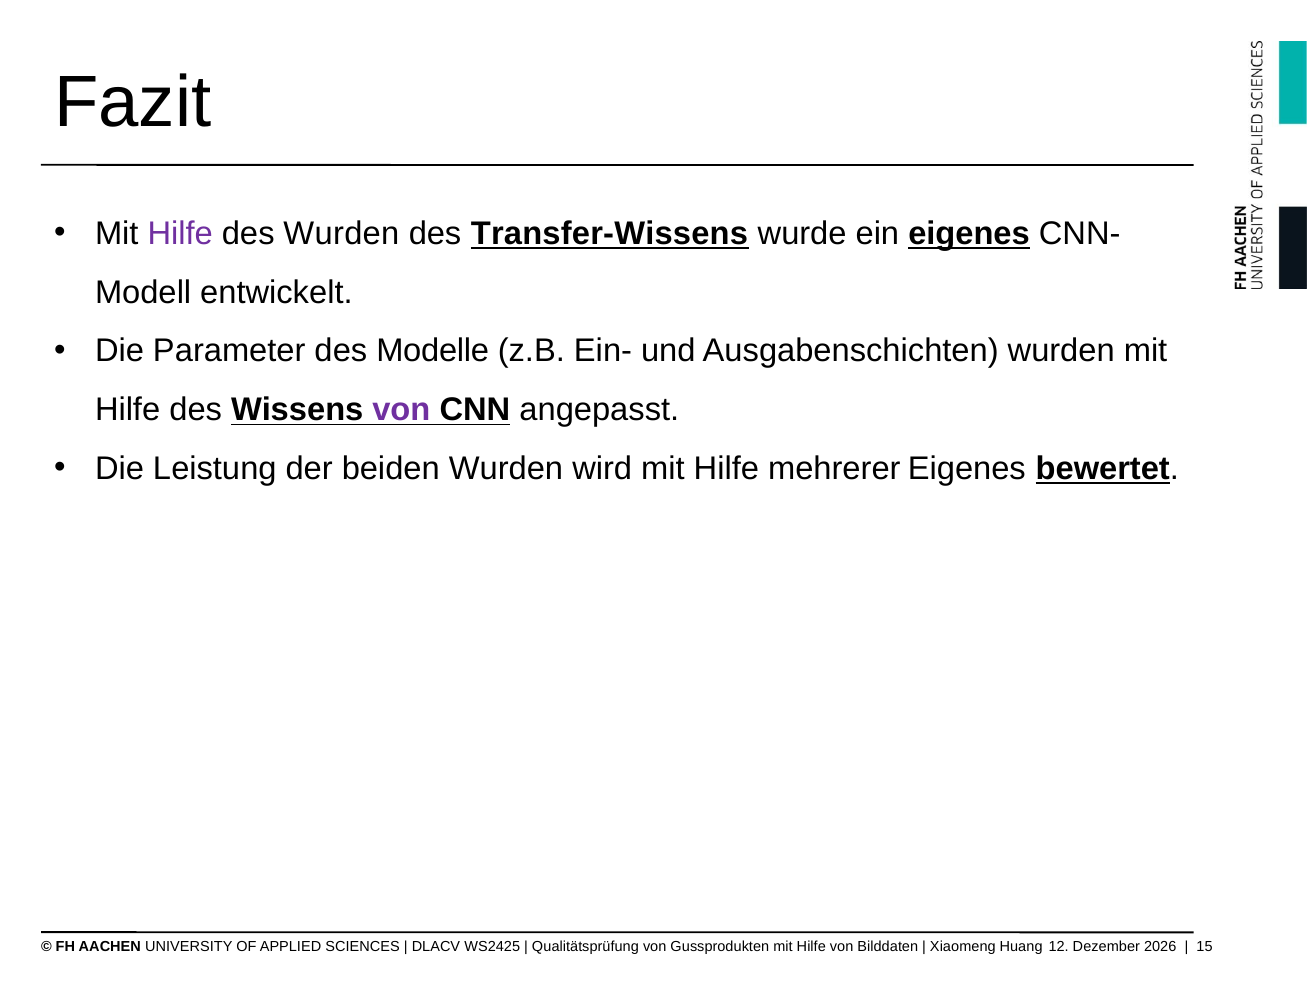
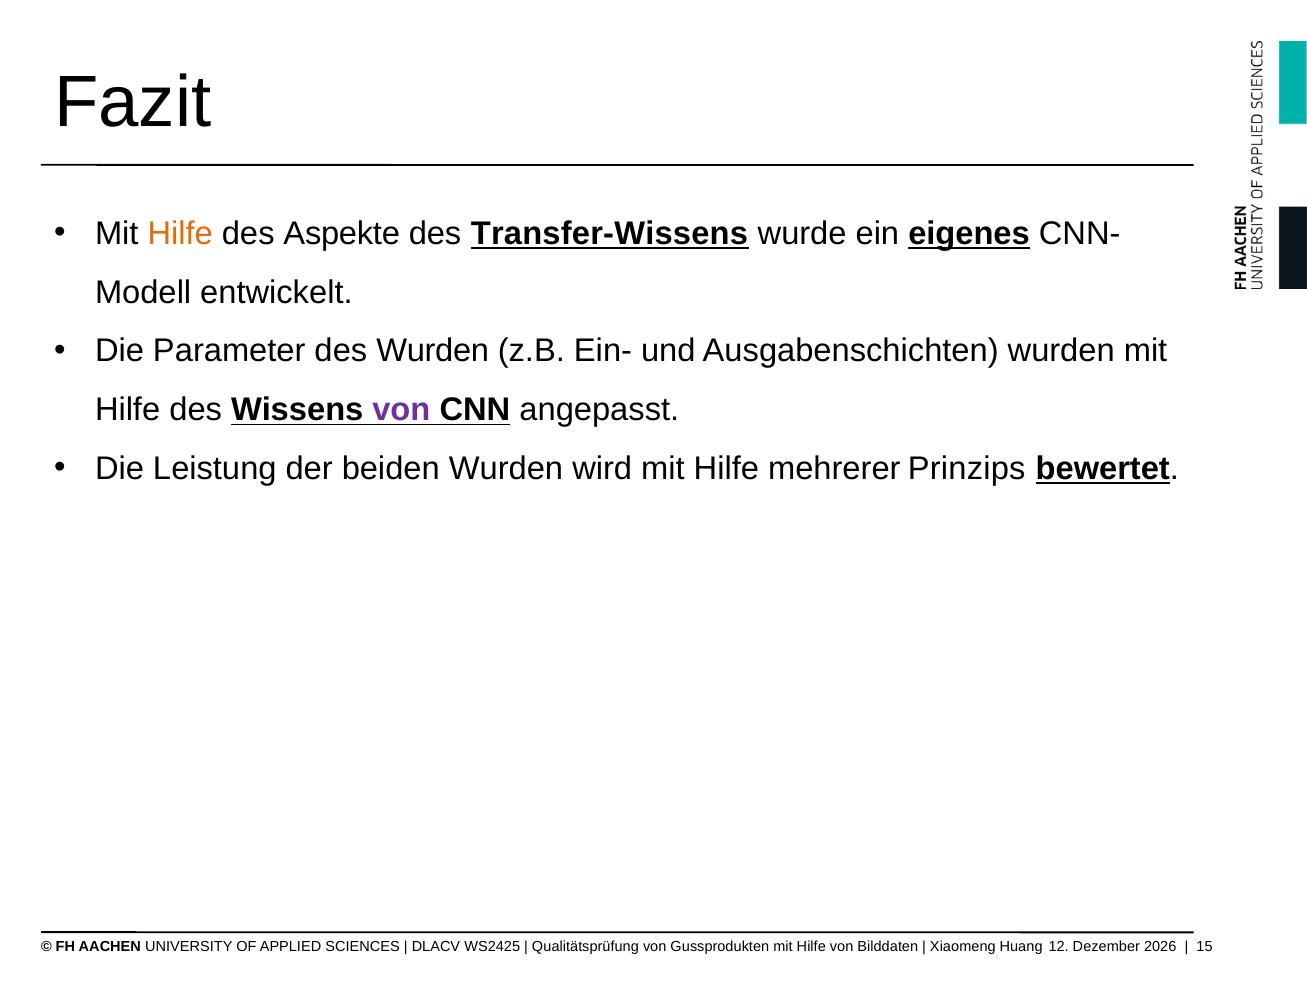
Hilfe colour: purple -> orange (180, 233)
des Wurden: Wurden -> Aspekte (342, 233)
des Modelle: Modelle -> Wurden (433, 351)
mehrerer Eigenes: Eigenes -> Prinzips (967, 469)
